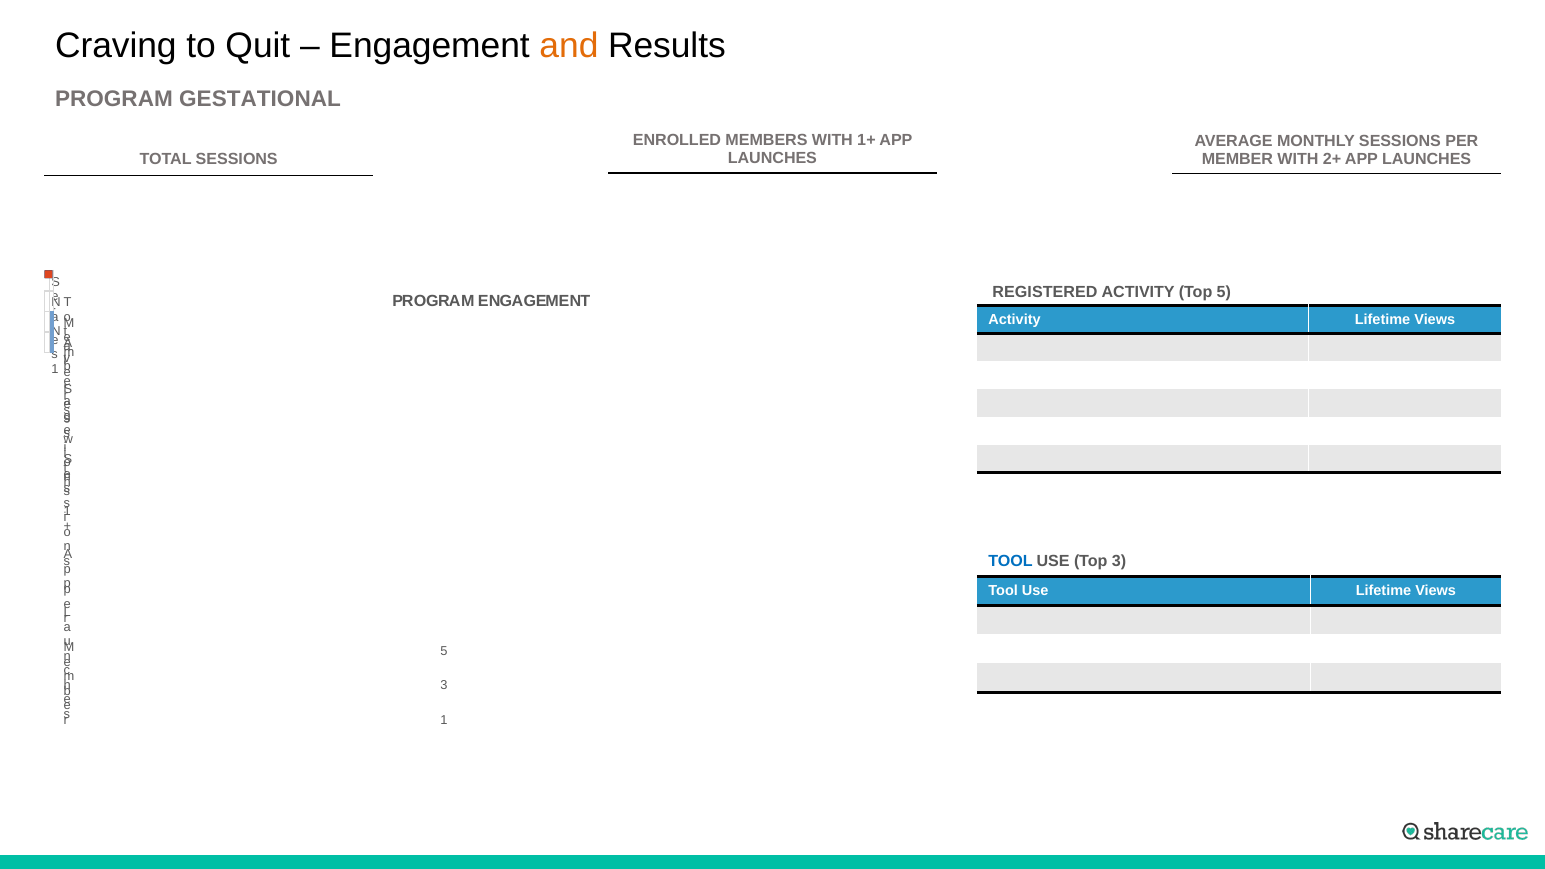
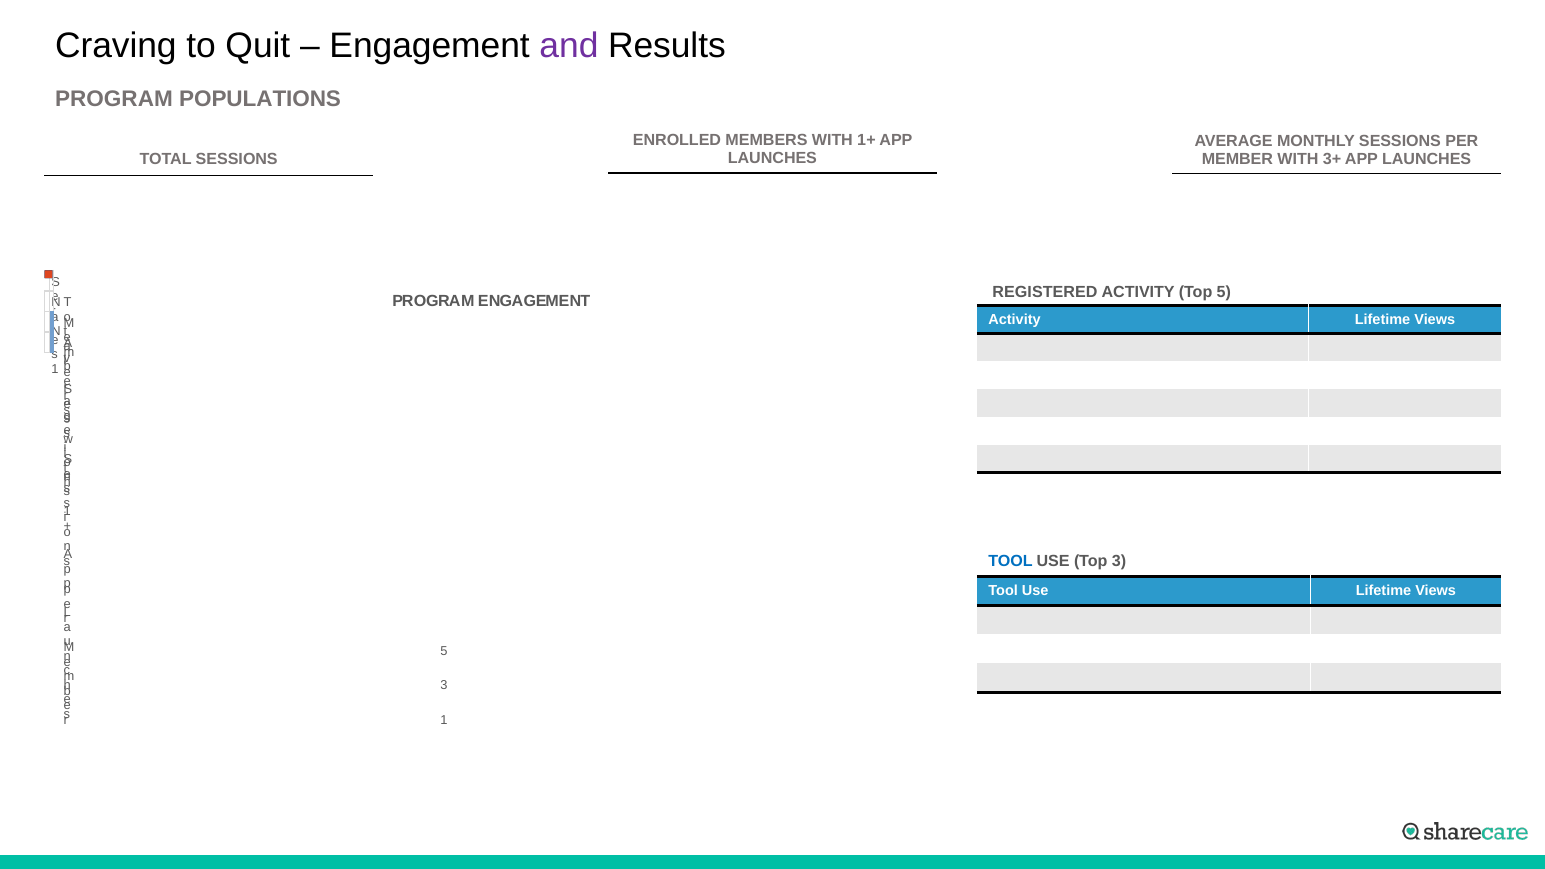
and colour: orange -> purple (569, 46)
GESTATIONAL: GESTATIONAL -> POPULATIONS (260, 99)
2+: 2+ -> 3+ (1332, 159)
